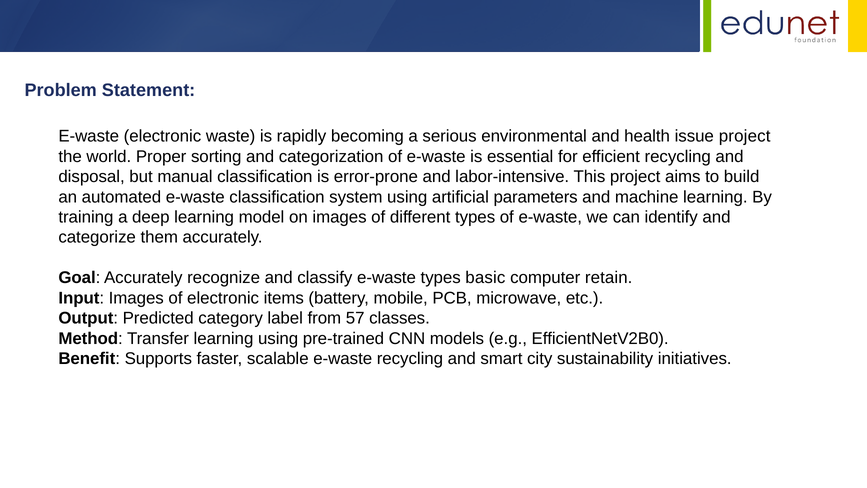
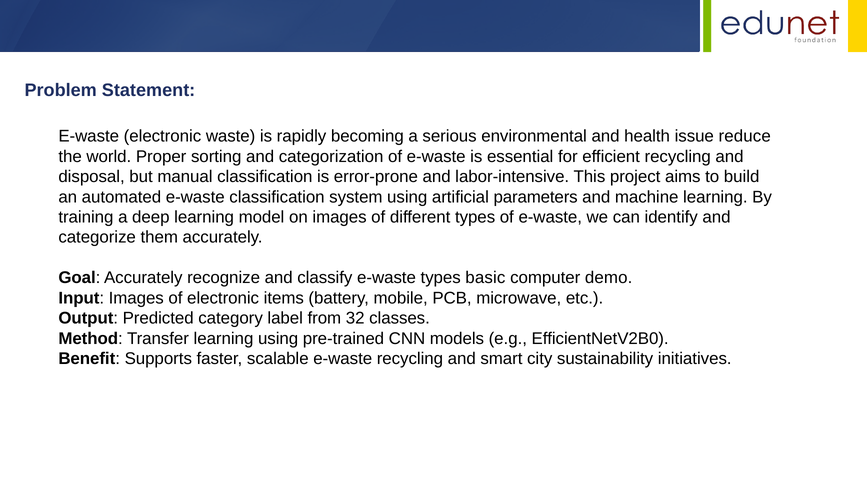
issue project: project -> reduce (745, 136)
retain: retain -> demo (609, 278)
57: 57 -> 32 (355, 318)
